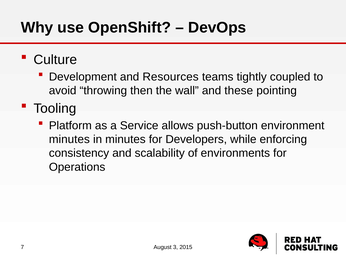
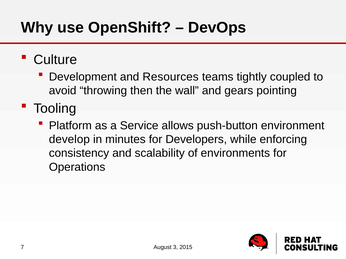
these: these -> gears (239, 91)
minutes: minutes -> develop (69, 140)
